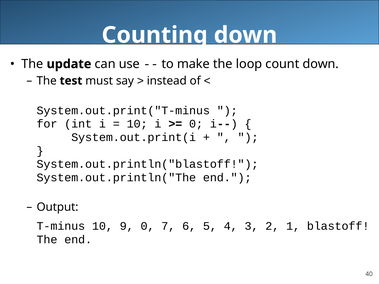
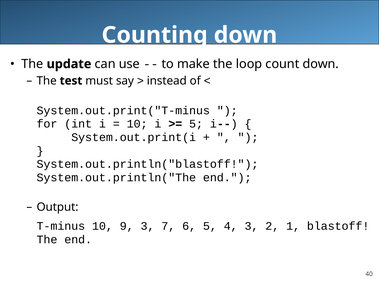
0: 0 -> 5 (196, 124)
9 0: 0 -> 3 (148, 226)
